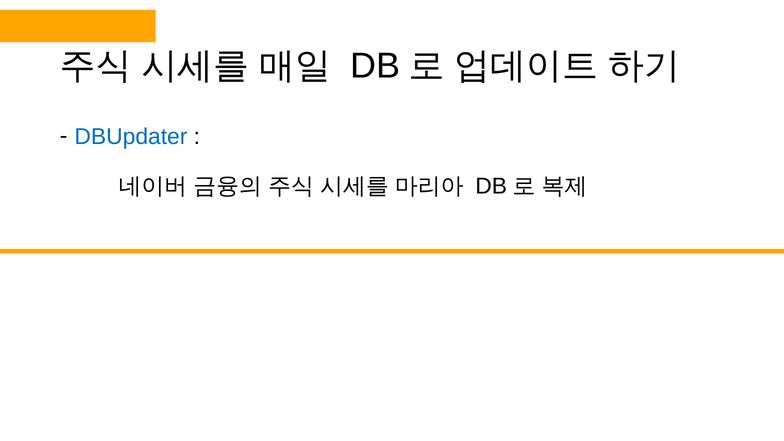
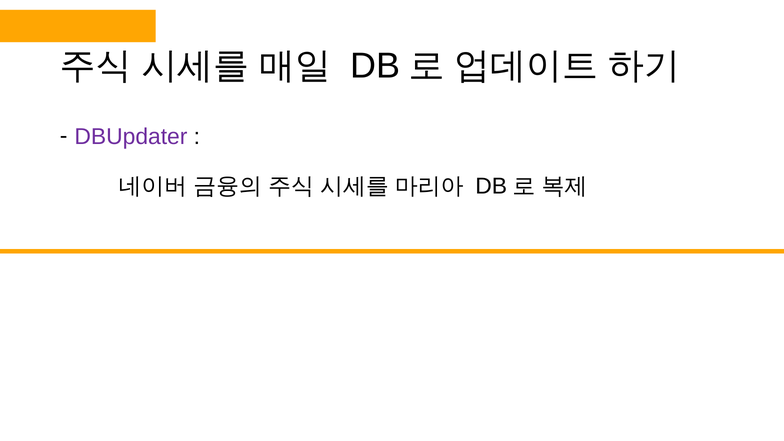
DBUpdater colour: blue -> purple (131, 137)
